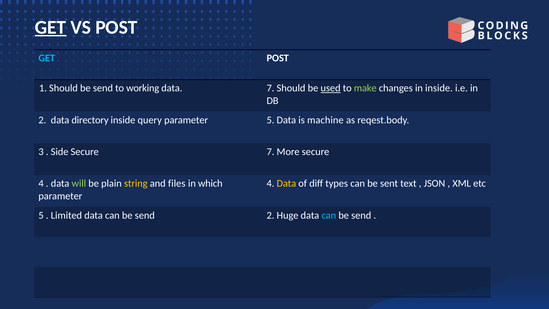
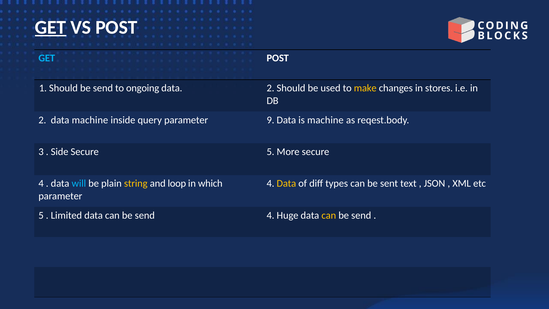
working: working -> ongoing (143, 88)
data 7: 7 -> 2 (270, 88)
used underline: present -> none (331, 88)
make colour: light green -> yellow (365, 88)
in inside: inside -> stores (439, 88)
data directory: directory -> machine (90, 120)
parameter 5: 5 -> 9 (270, 120)
Secure 7: 7 -> 5 (270, 152)
will colour: light green -> light blue (79, 183)
files: files -> loop (177, 183)
send 2: 2 -> 4 (270, 215)
can colour: light blue -> yellow (329, 215)
